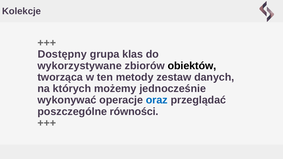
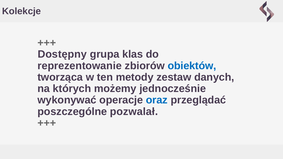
wykorzystywane: wykorzystywane -> reprezentowanie (80, 66)
obiektów colour: black -> blue (192, 66)
równości: równości -> pozwalał (134, 112)
